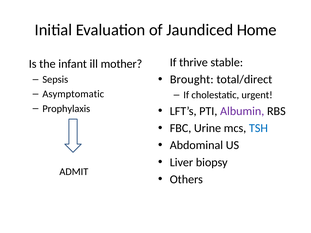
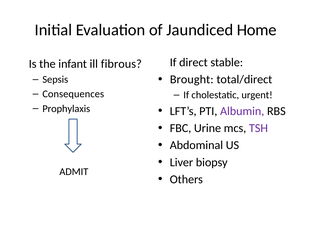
thrive: thrive -> direct (193, 62)
mother: mother -> fibrous (121, 64)
Asymptomatic: Asymptomatic -> Consequences (73, 94)
TSH colour: blue -> purple (258, 128)
